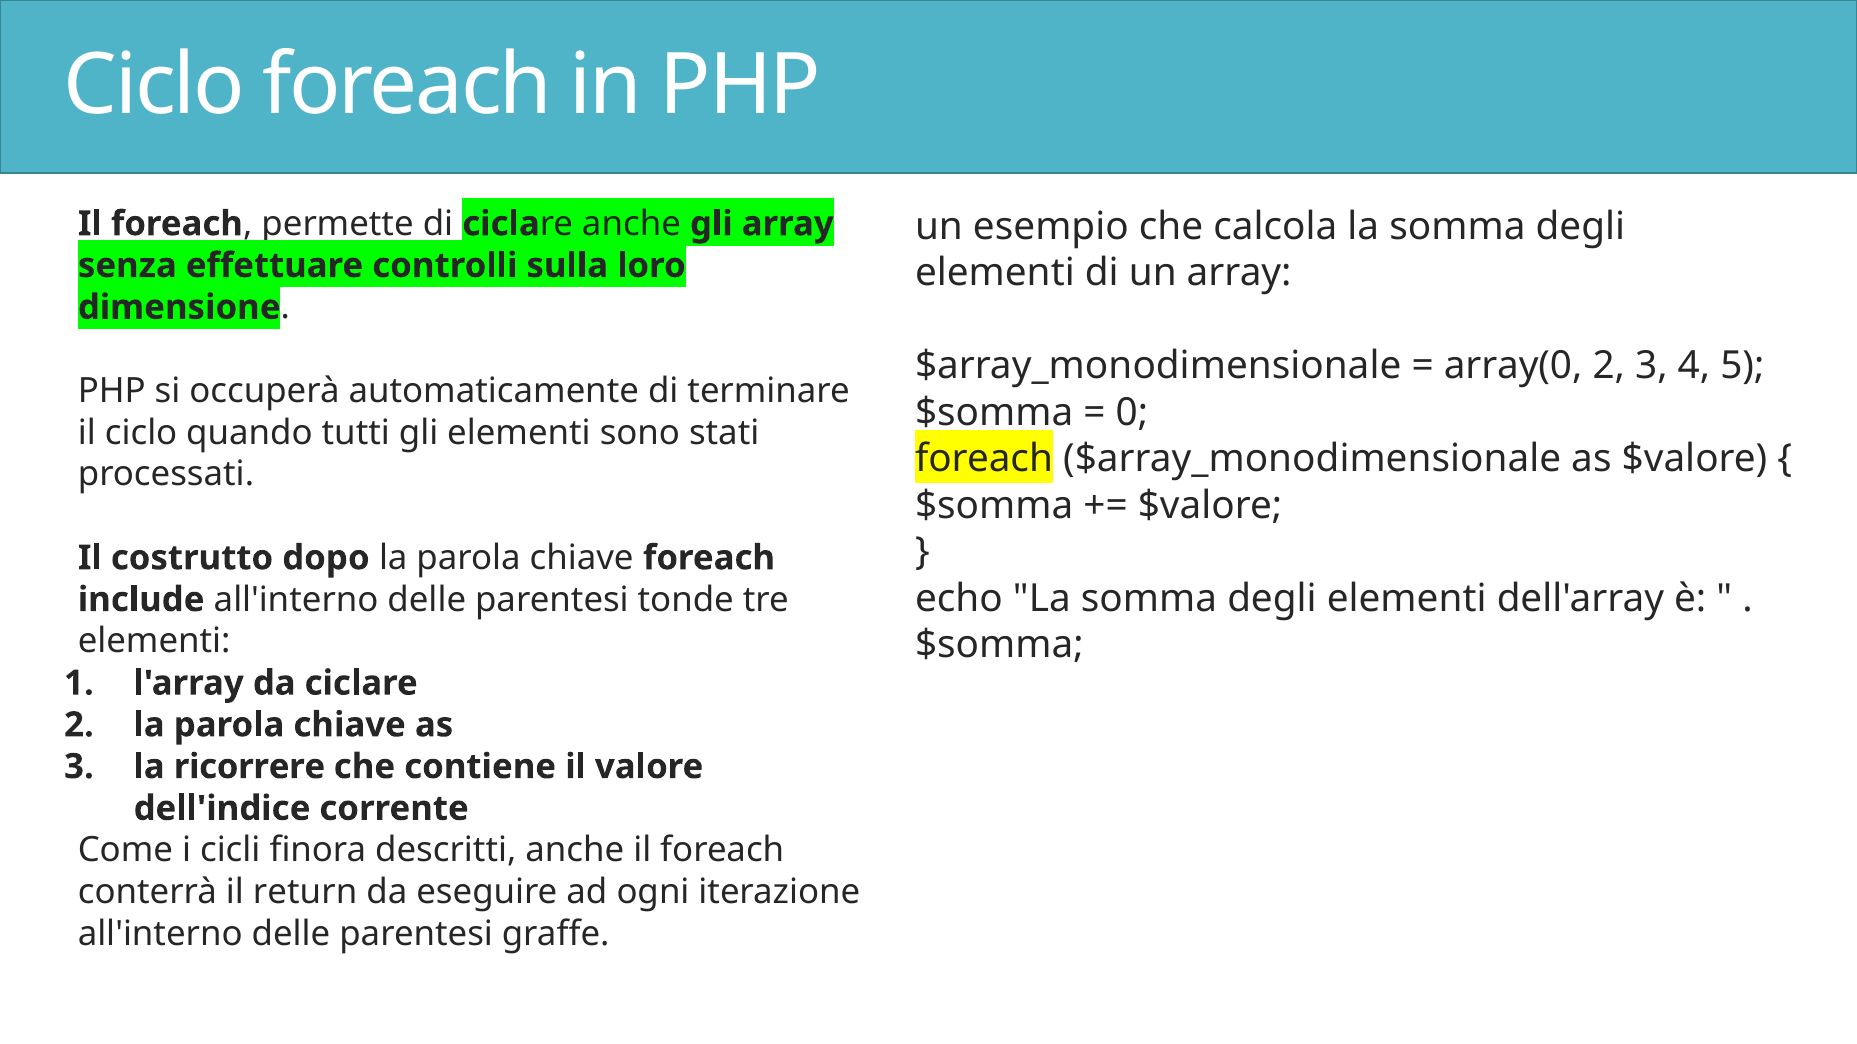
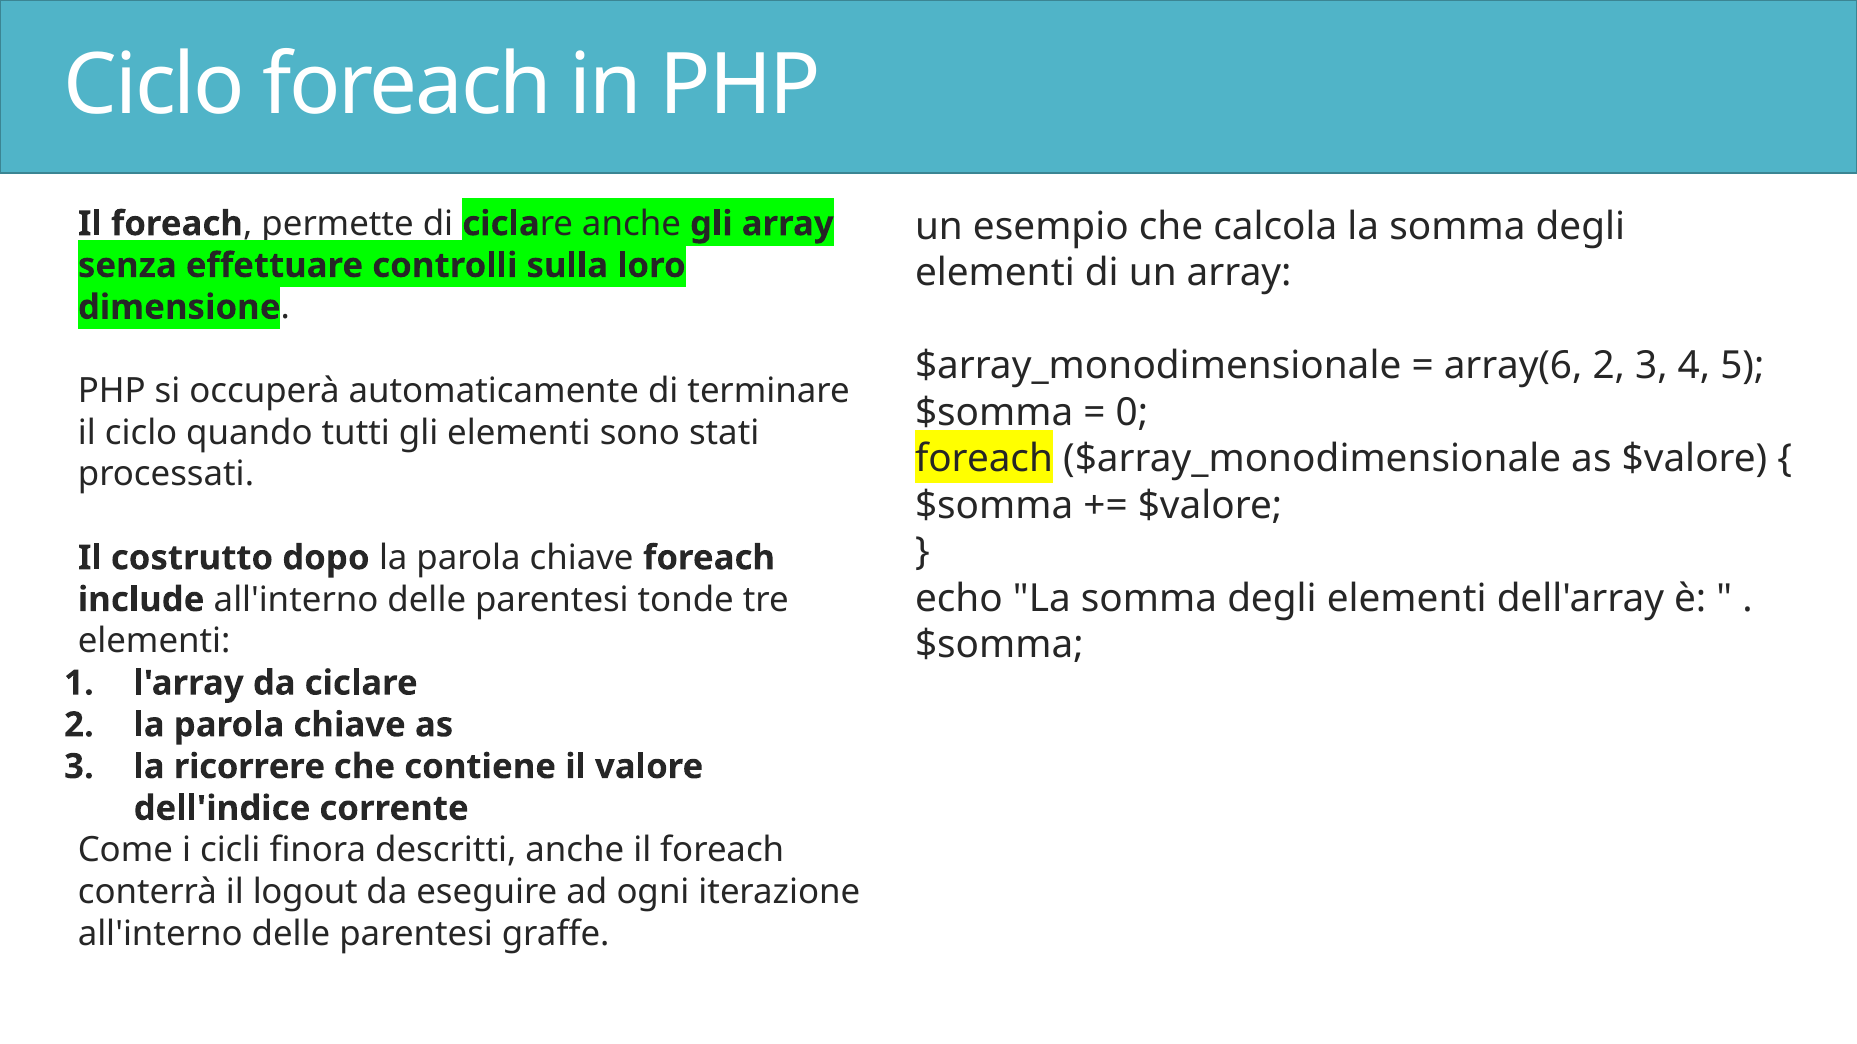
array(0: array(0 -> array(6 (1513, 366)
return: return -> logout (305, 892)
